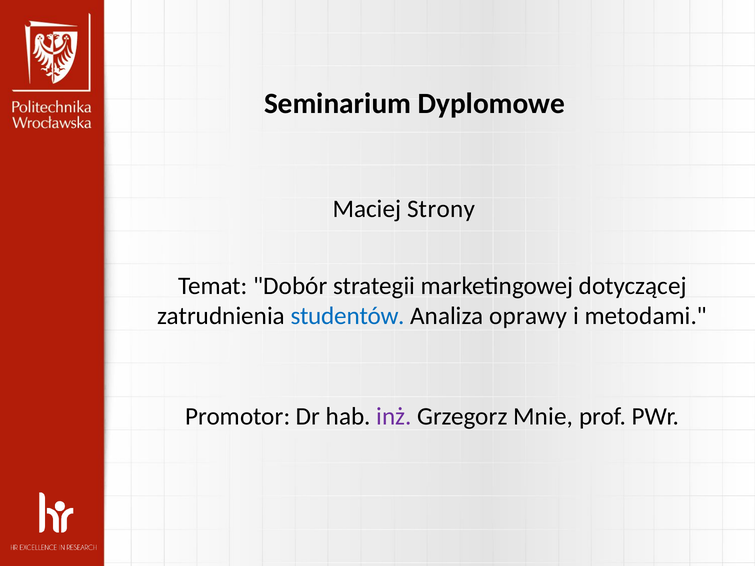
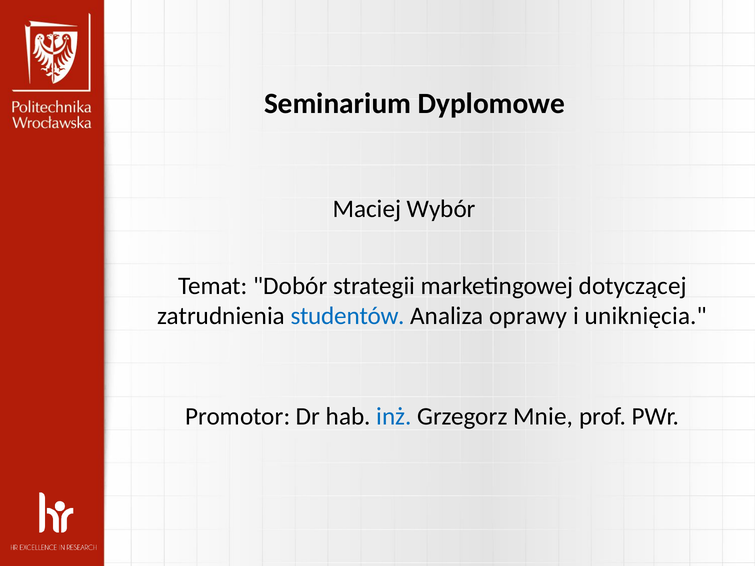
Strony: Strony -> Wybór (441, 209)
metodami: metodami -> uniknięcia (646, 316)
inż colour: purple -> blue (394, 417)
